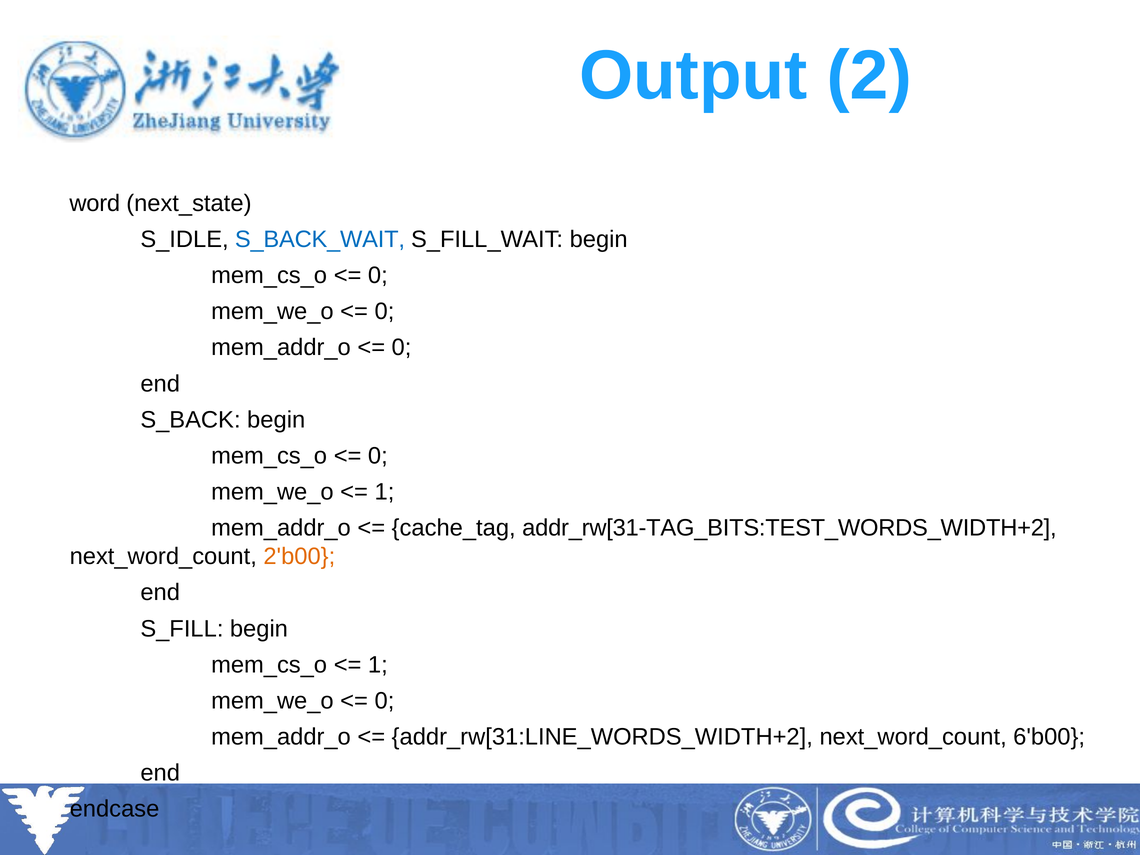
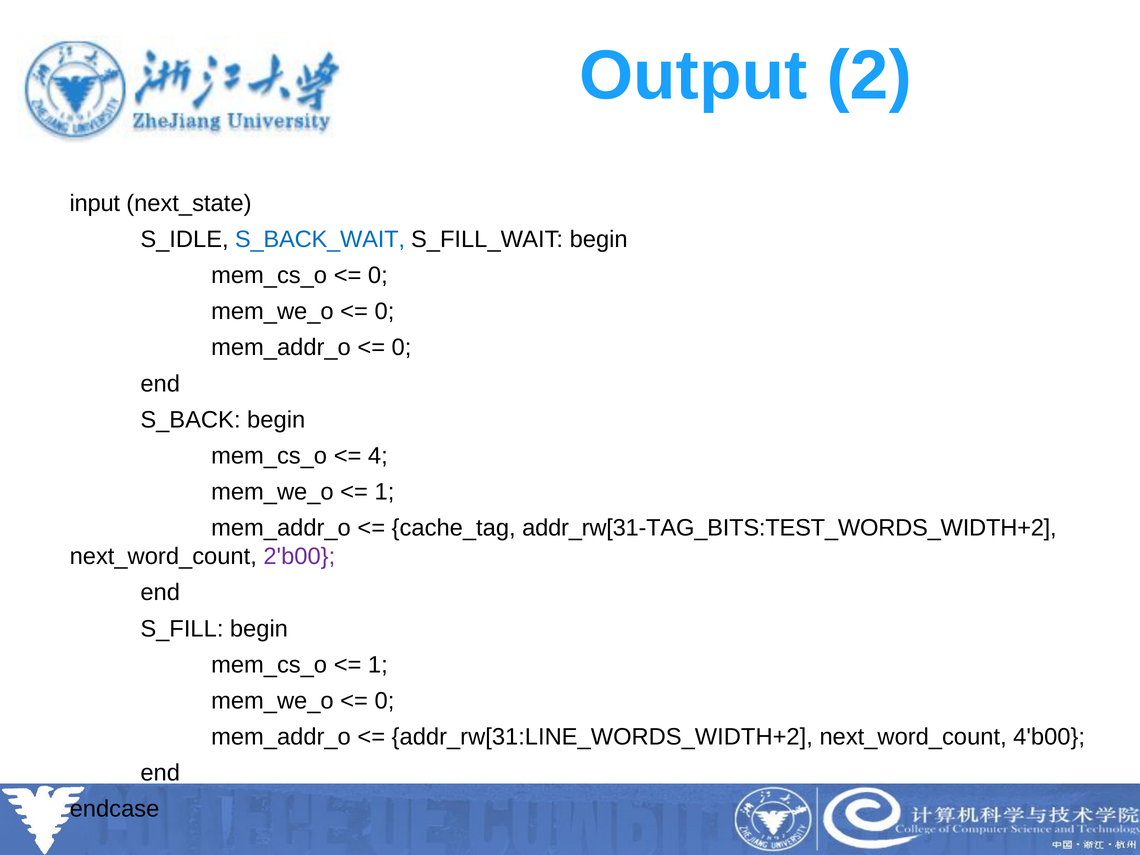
word: word -> input (95, 203)
0: 0 -> 4 (378, 456)
2'b00 colour: orange -> purple (299, 557)
6'b00: 6'b00 -> 4'b00 (1049, 737)
